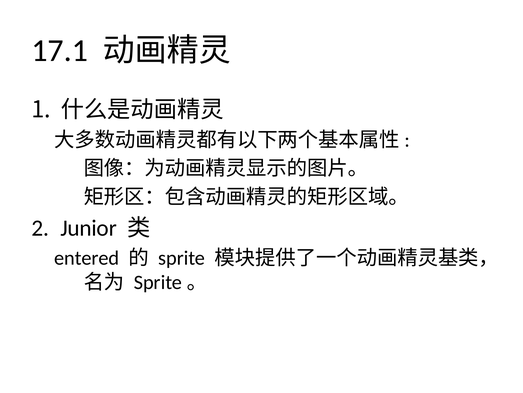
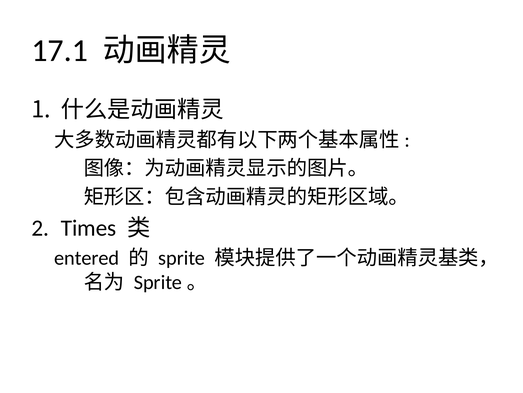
Junior: Junior -> Times (89, 228)
